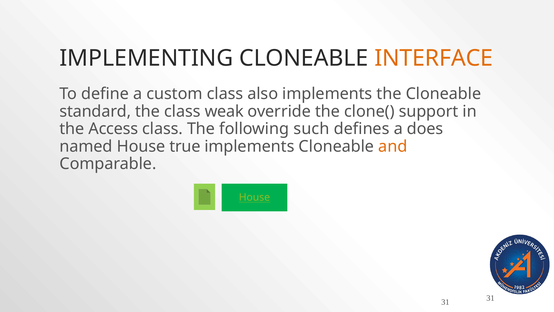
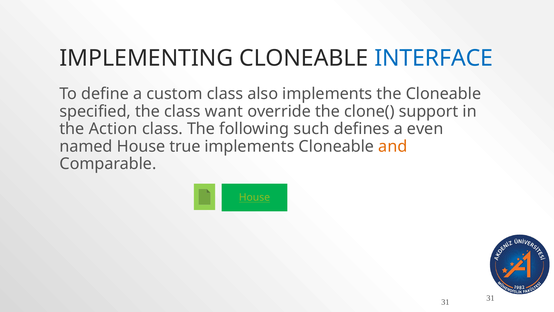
INTERFACE colour: orange -> blue (434, 58)
standard: standard -> specified (95, 111)
weak: weak -> want (224, 111)
Access: Access -> Action (113, 129)
does: does -> even (425, 129)
